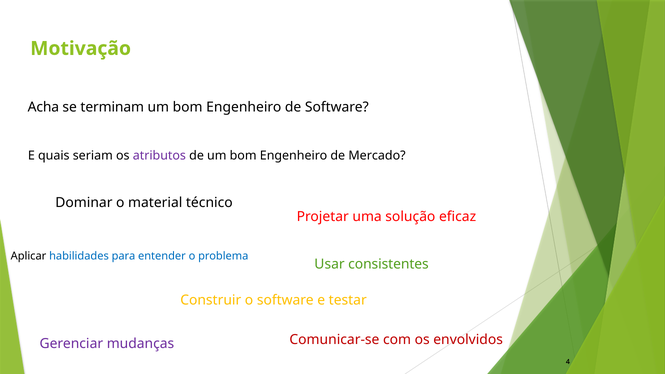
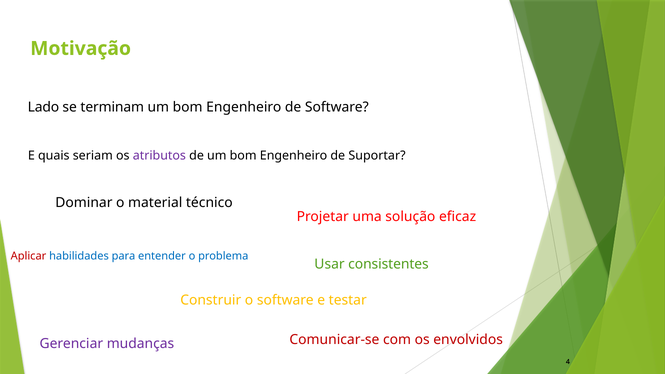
Acha: Acha -> Lado (43, 107)
Mercado: Mercado -> Suportar (377, 156)
Aplicar colour: black -> red (28, 256)
